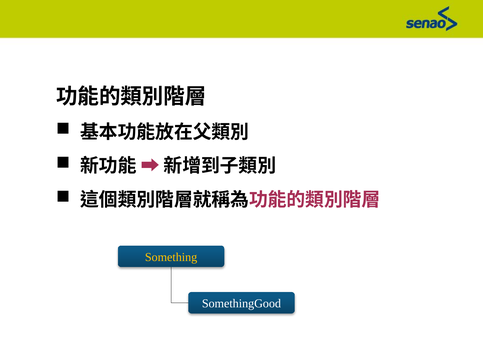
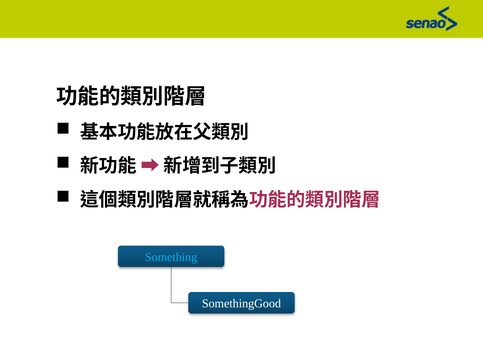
Something colour: yellow -> light blue (171, 257)
